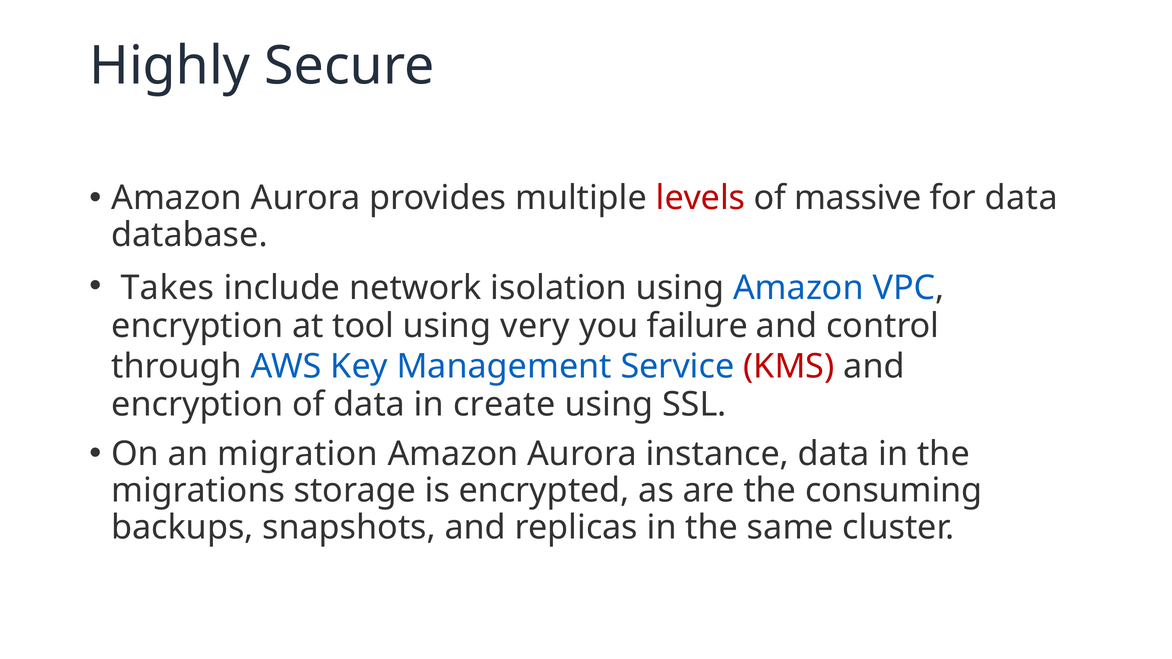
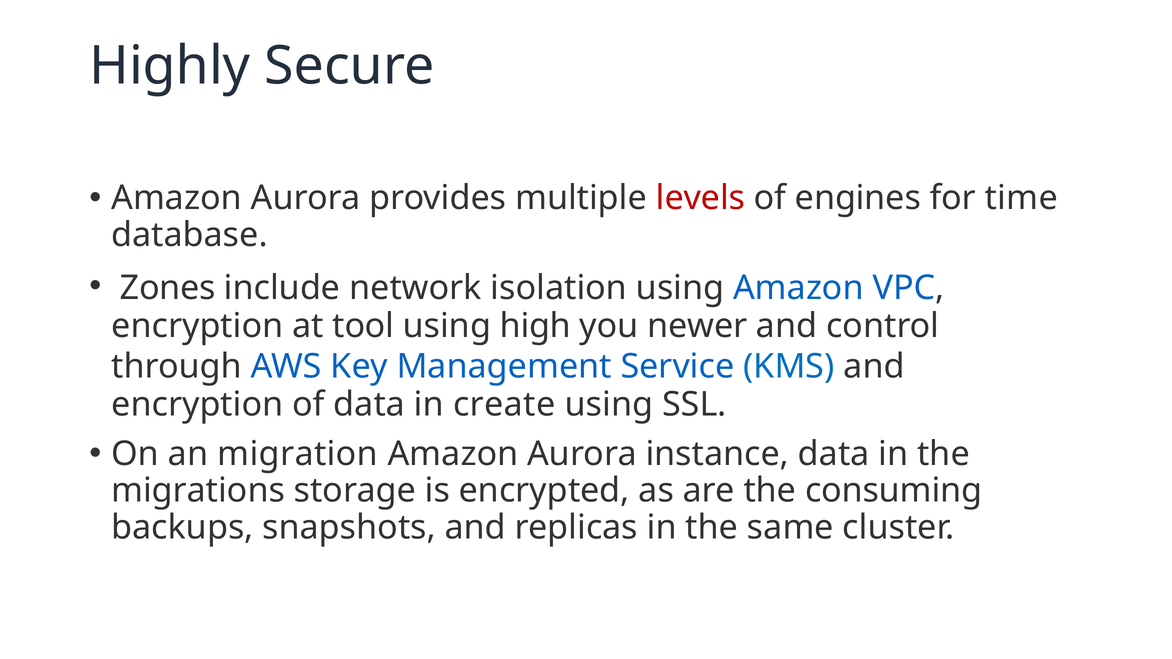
massive: massive -> engines (858, 198)
for data: data -> time (1021, 198)
Takes: Takes -> Zones (168, 288)
very: very -> high (535, 326)
failure: failure -> newer (697, 326)
KMS colour: red -> blue (789, 367)
